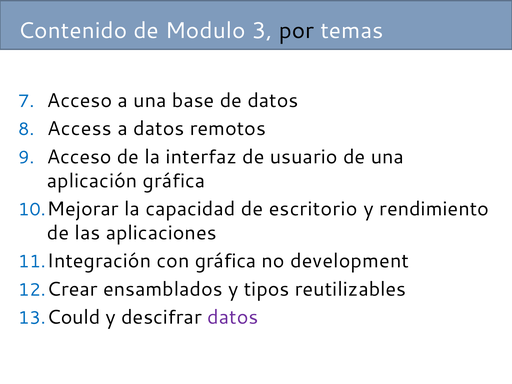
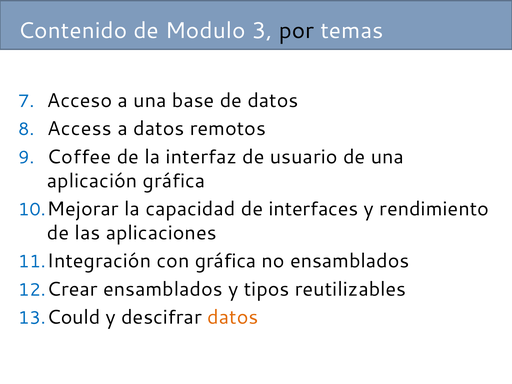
Acceso: Acceso -> Coffee (79, 157)
escritorio: escritorio -> interfaces (313, 209)
no development: development -> ensamblados (350, 261)
datos colour: purple -> orange (233, 317)
